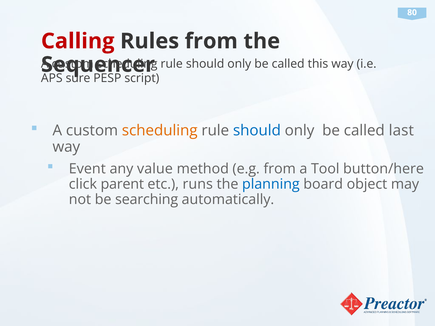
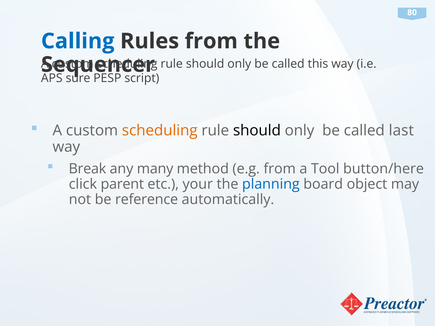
Calling colour: red -> blue (78, 41)
should colour: blue -> black (257, 131)
Event: Event -> Break (87, 169)
value: value -> many (155, 169)
runs: runs -> your (198, 184)
searching: searching -> reference (147, 200)
